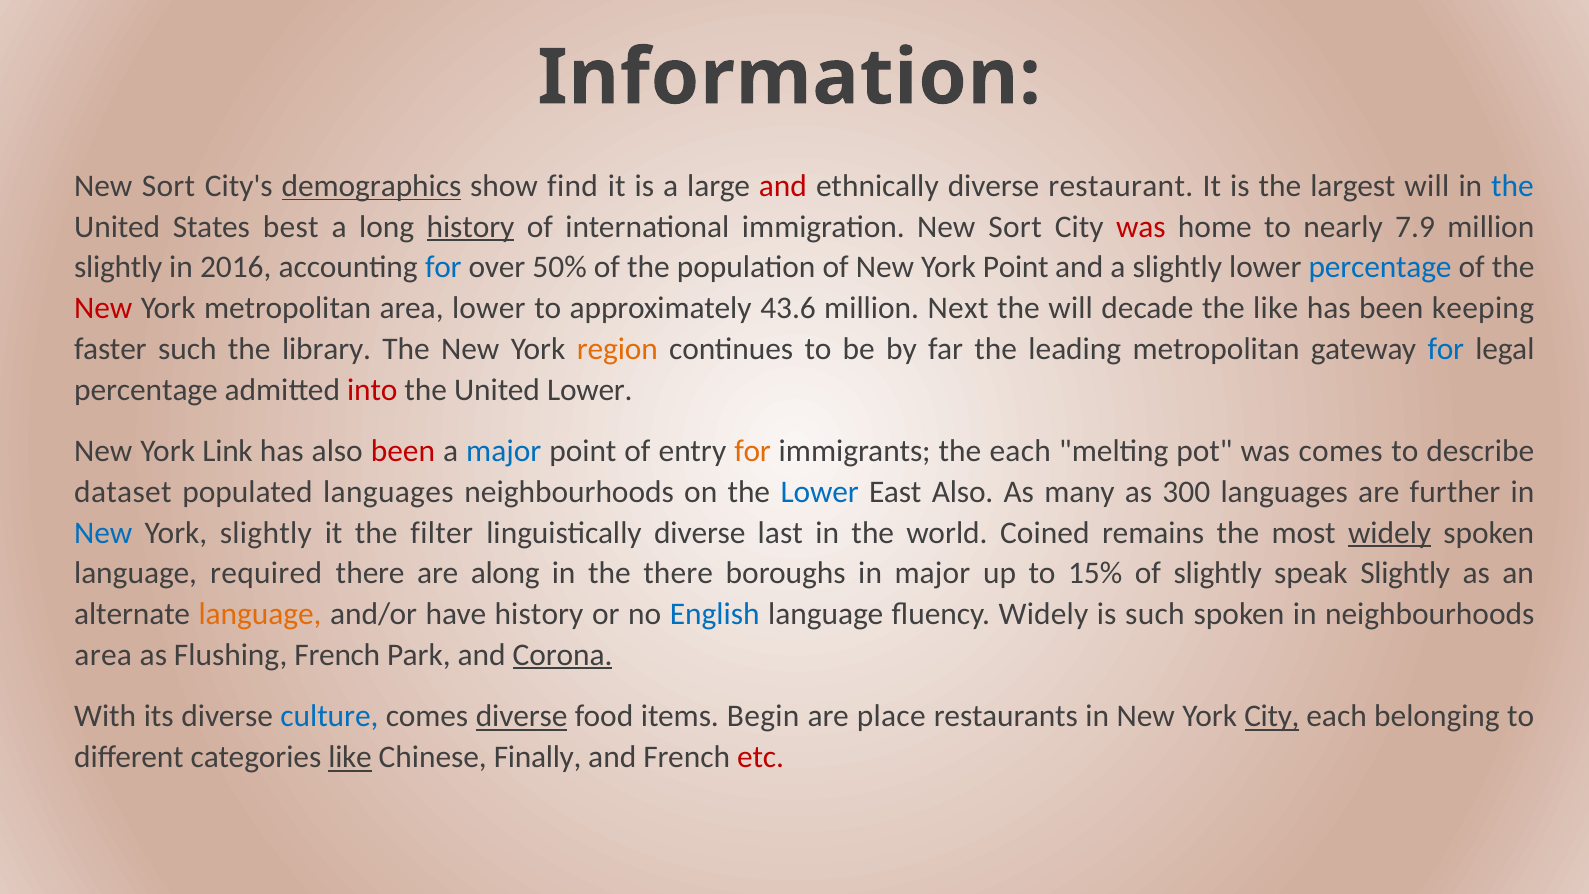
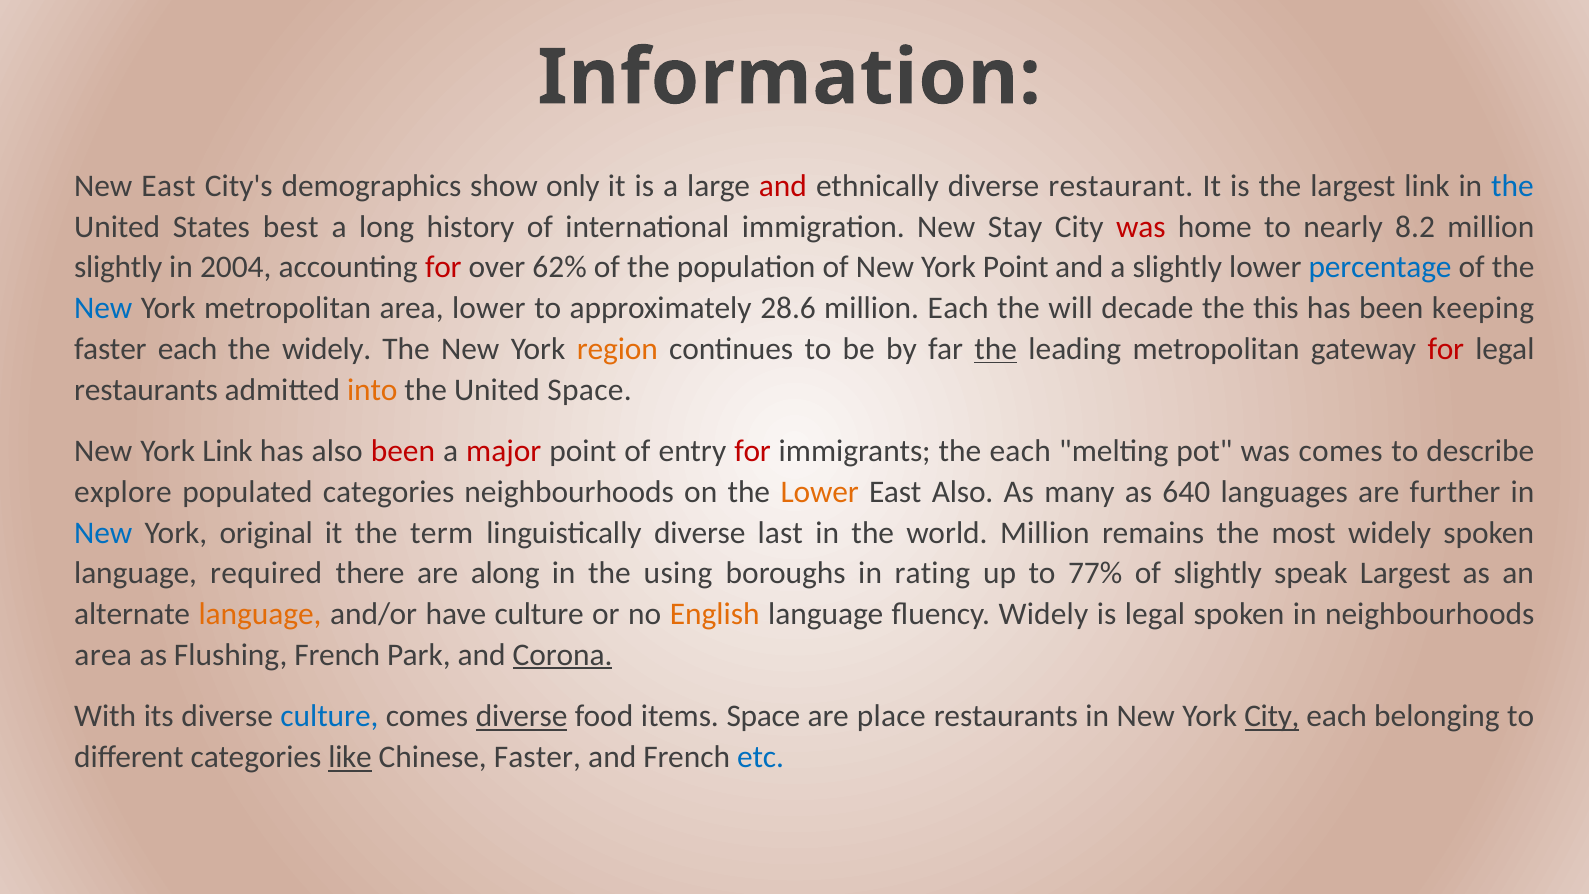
Sort: Sort -> East (169, 186)
demographics underline: present -> none (371, 186)
find: find -> only (573, 186)
largest will: will -> link (1427, 186)
history underline: present -> none (471, 227)
immigration New Sort: Sort -> Stay (1015, 227)
7.9: 7.9 -> 8.2 (1415, 227)
2016: 2016 -> 2004 (236, 268)
for colour: blue -> red (443, 268)
50%: 50% -> 62% (560, 268)
New colour: red -> blue (103, 308)
43.6: 43.6 -> 28.6 (788, 308)
million Next: Next -> Each (958, 308)
the like: like -> this (1276, 308)
faster such: such -> each (188, 349)
the library: library -> widely (327, 349)
the underline: none -> present (996, 349)
for colour: blue -> red (1446, 349)
percentage: percentage -> restaurants (146, 390)
into colour: red -> orange (372, 390)
United Lower: Lower -> Space (590, 390)
major colour: blue -> red (504, 451)
for colour: orange -> red (753, 451)
dataset: dataset -> explore (123, 492)
populated languages: languages -> categories (389, 492)
Lower colour: blue -> orange (820, 492)
300: 300 -> 640 (1186, 492)
York slightly: slightly -> original (266, 533)
filter: filter -> term (442, 533)
world Coined: Coined -> Million (1045, 533)
widely underline: present -> none (1390, 533)
the there: there -> using (678, 573)
in major: major -> rating (932, 573)
15%: 15% -> 77% (1095, 573)
speak Slightly: Slightly -> Largest (1405, 573)
have history: history -> culture (539, 614)
English colour: blue -> orange (715, 614)
is such: such -> legal (1155, 614)
items Begin: Begin -> Space (763, 716)
Chinese Finally: Finally -> Faster (537, 757)
etc colour: red -> blue (761, 757)
